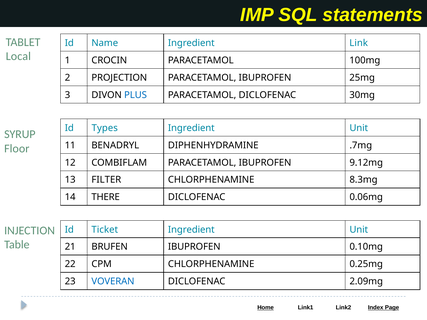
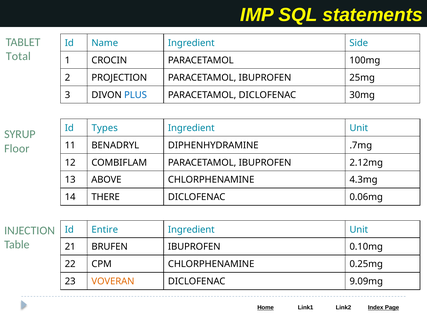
Link: Link -> Side (359, 43)
Local: Local -> Total (18, 56)
9.12mg: 9.12mg -> 2.12mg (366, 163)
FILTER: FILTER -> ABOVE (106, 180)
8.3mg: 8.3mg -> 4.3mg (364, 180)
Ticket: Ticket -> Entire (105, 230)
VOVERAN colour: blue -> orange (113, 282)
2.09mg: 2.09mg -> 9.09mg (366, 282)
